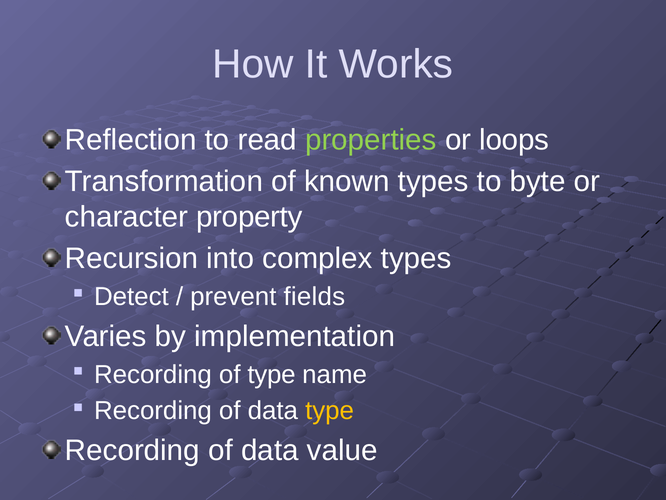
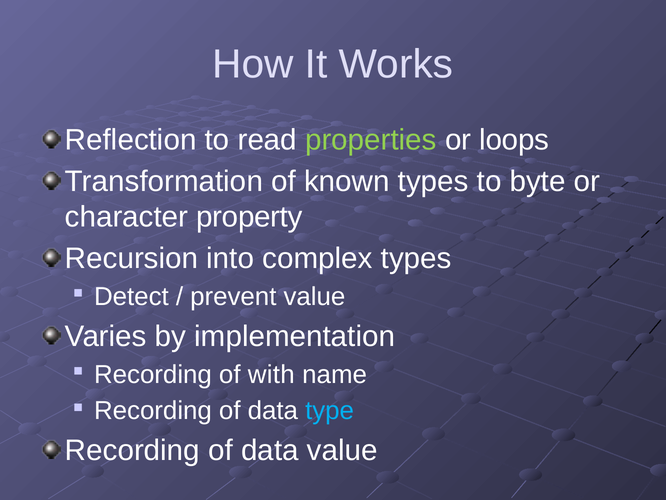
prevent fields: fields -> value (314, 296)
of type: type -> with (271, 374)
type colour: yellow -> light blue (330, 410)
